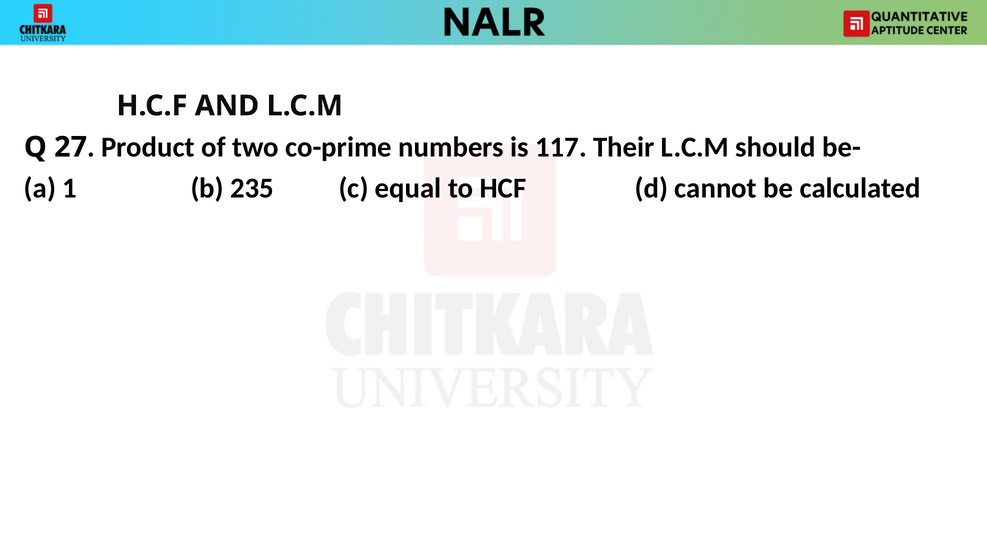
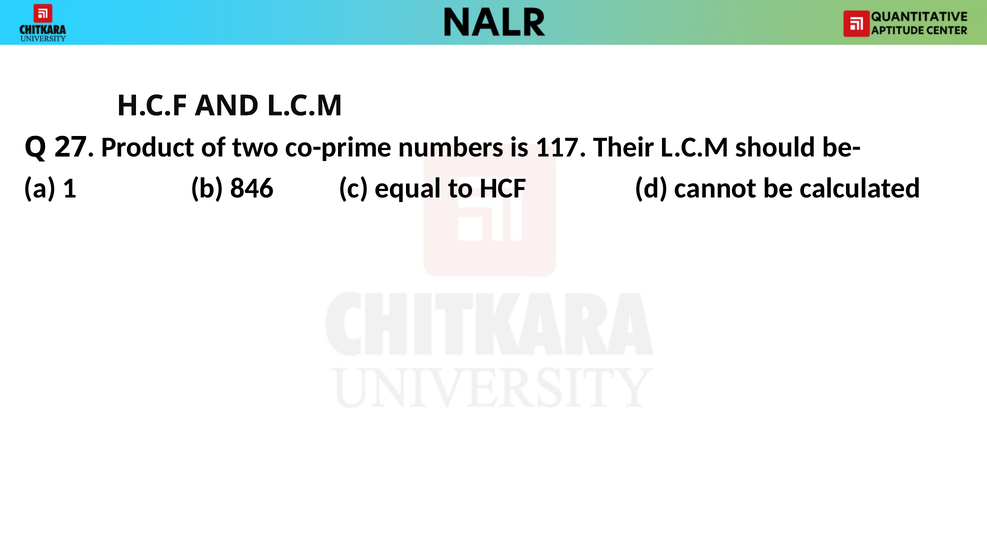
235: 235 -> 846 (252, 188)
